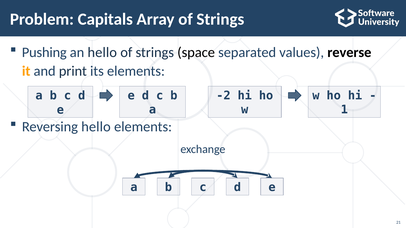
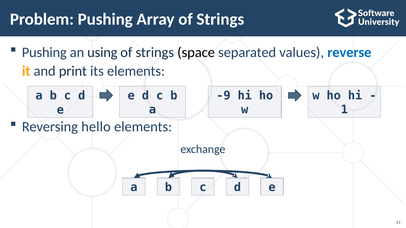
Problem Capitals: Capitals -> Pushing (105, 19)
an hello: hello -> using (102, 52)
reverse colour: black -> blue (349, 52)
-2: -2 -> -9 (223, 96)
